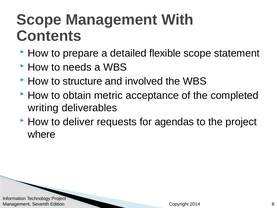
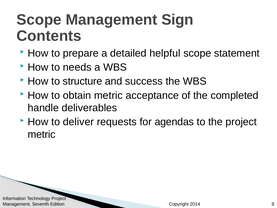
With: With -> Sign (177, 20)
flexible: flexible -> helpful (165, 53)
involved: involved -> success (144, 81)
writing: writing -> handle (43, 108)
where: where -> metric (42, 134)
